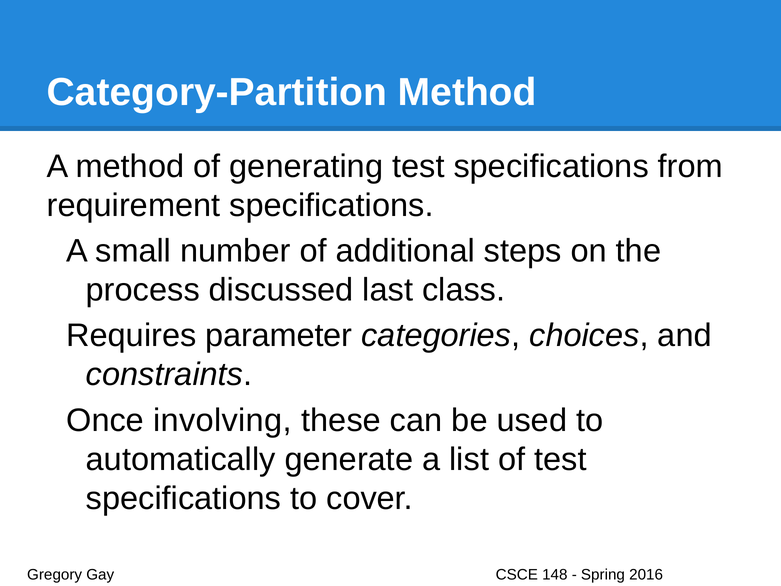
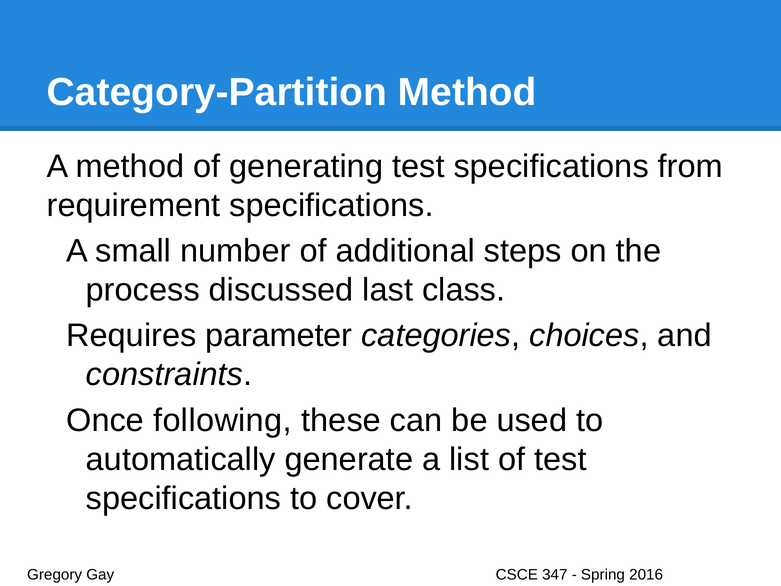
involving: involving -> following (222, 420)
148: 148 -> 347 (555, 574)
